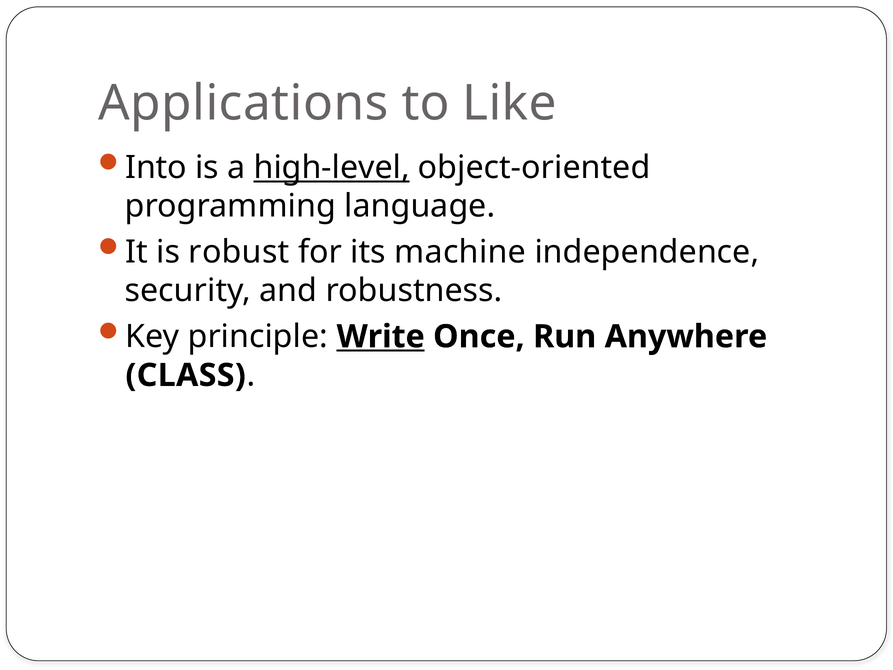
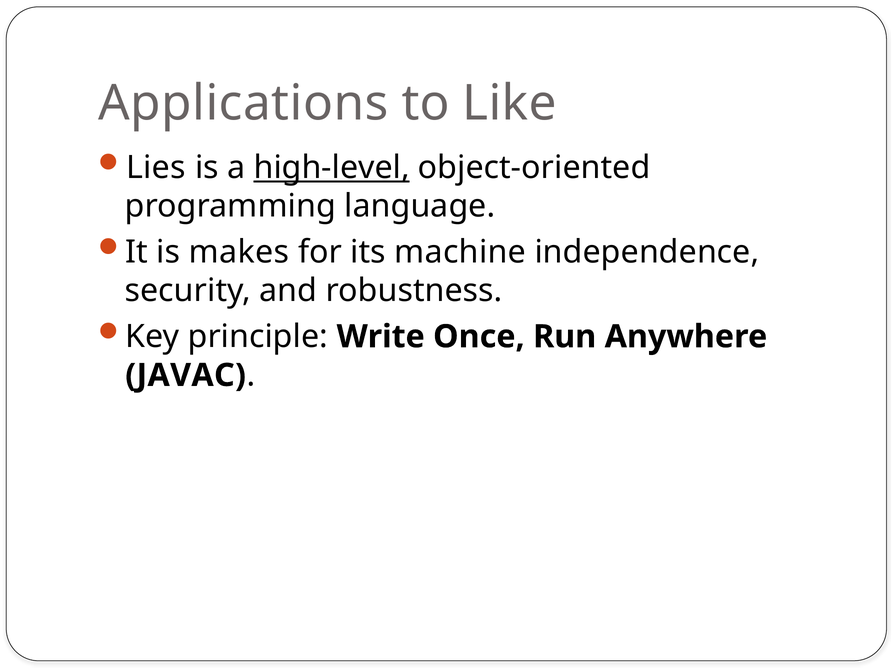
Into: Into -> Lies (156, 167)
robust: robust -> makes (239, 252)
Write underline: present -> none (381, 337)
CLASS: CLASS -> JAVAC (186, 375)
